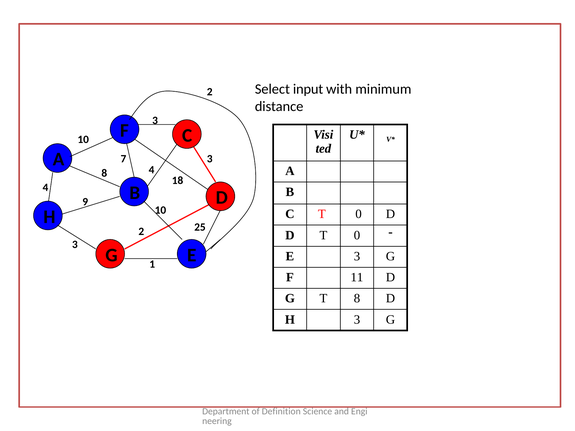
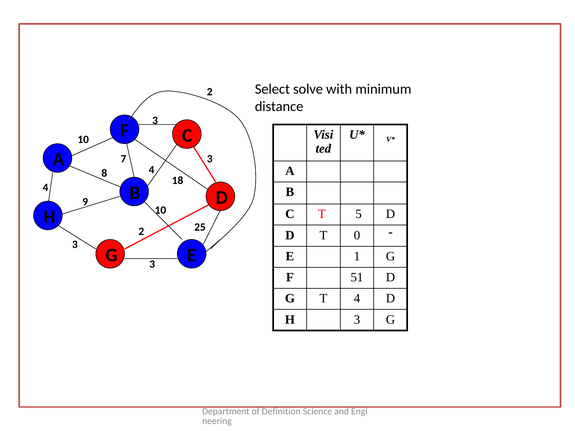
input: input -> solve (308, 89)
C T 0: 0 -> 5 (359, 214)
G 1: 1 -> 3 (152, 264)
E 3: 3 -> 1 (357, 256)
11: 11 -> 51 (357, 278)
T 8: 8 -> 4 (357, 299)
